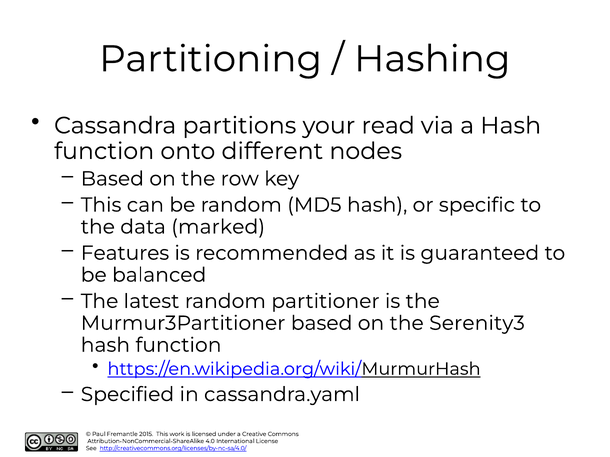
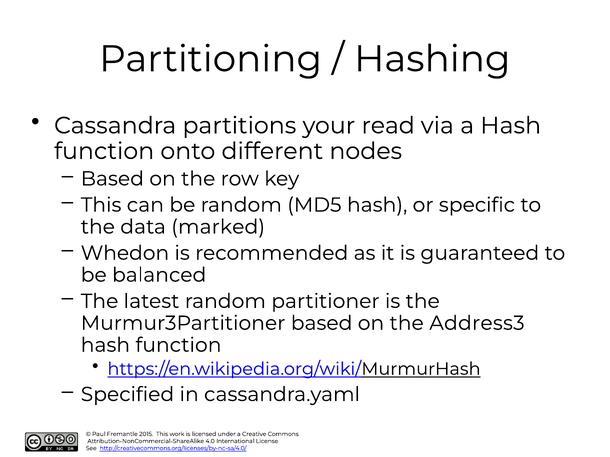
Features: Features -> Whedon (125, 253)
Serenity3: Serenity3 -> Address3 (477, 323)
